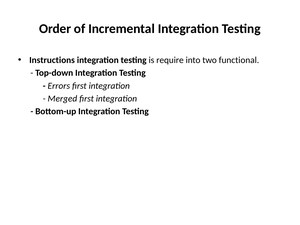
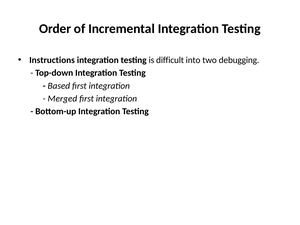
require: require -> difficult (170, 60)
functional: functional -> debugging (239, 60)
Errors: Errors -> Based (59, 86)
